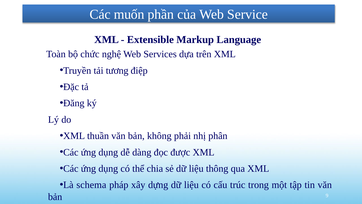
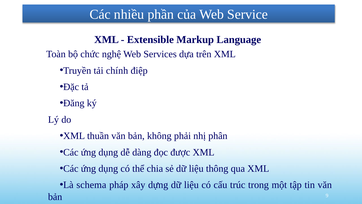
muốn: muốn -> nhiều (129, 14)
tương: tương -> chính (117, 70)
